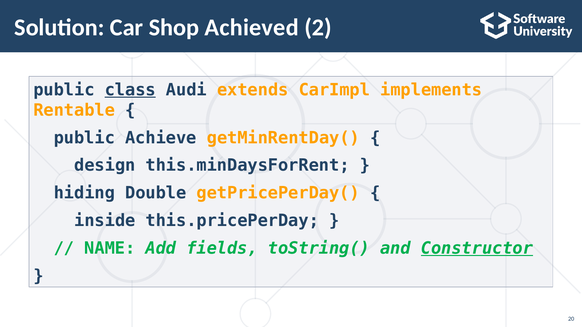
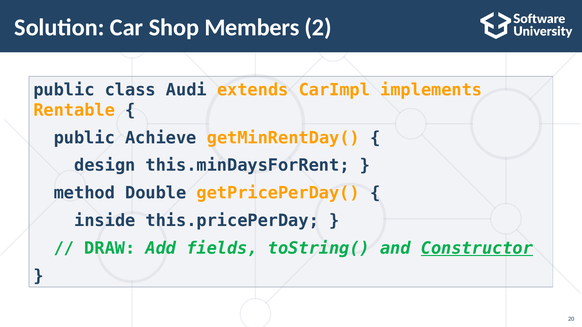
Achieved: Achieved -> Members (252, 28)
class underline: present -> none (130, 90)
hiding: hiding -> method (84, 193)
NAME: NAME -> DRAW (110, 249)
